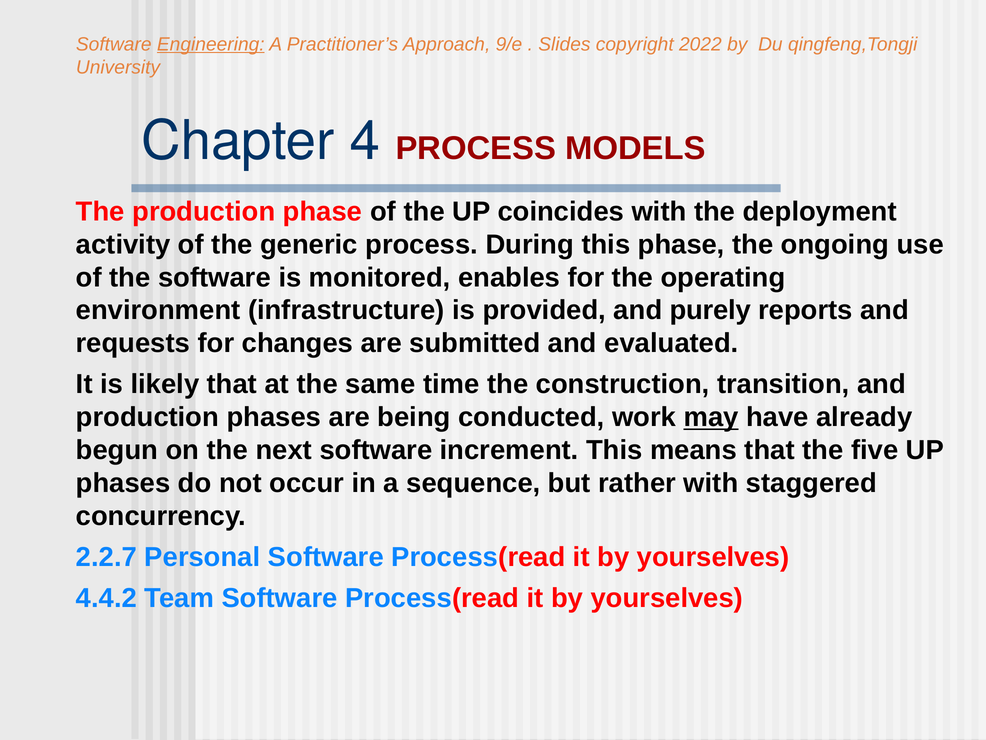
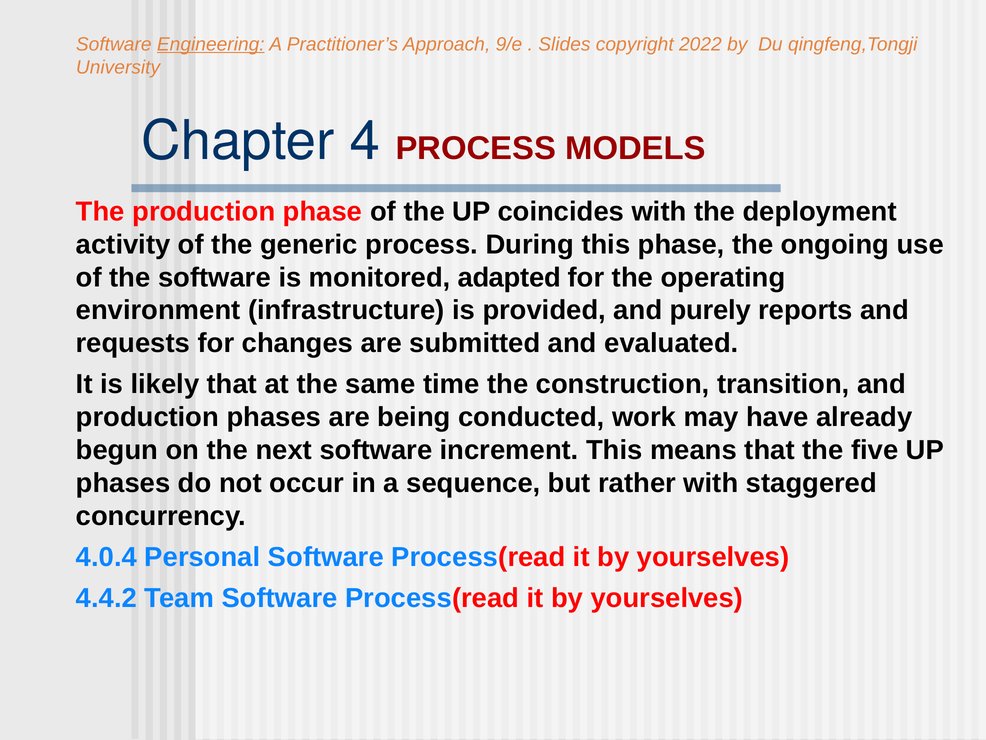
enables: enables -> adapted (509, 277)
may underline: present -> none (711, 417)
2.2.7: 2.2.7 -> 4.0.4 (106, 557)
